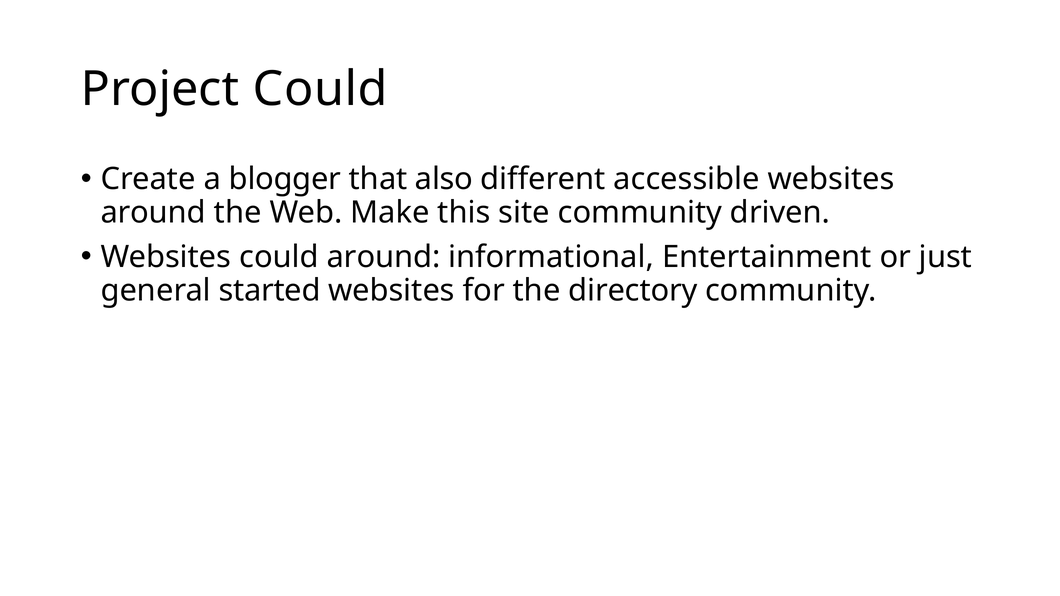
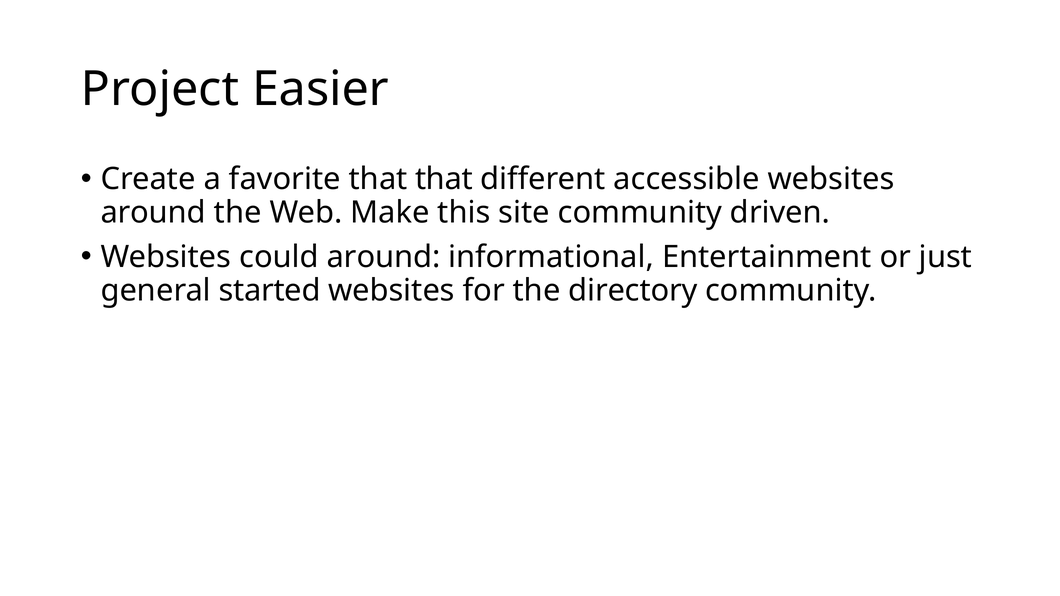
Project Could: Could -> Easier (321, 89)
blogger: blogger -> favorite (285, 179)
that also: also -> that (444, 179)
